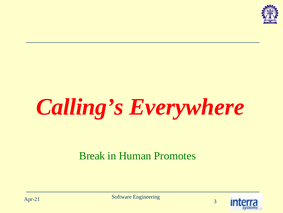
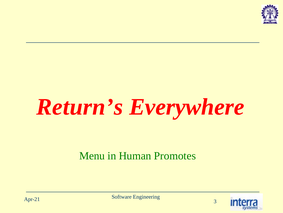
Calling’s: Calling’s -> Return’s (80, 107)
Break: Break -> Menu (92, 155)
